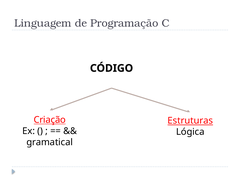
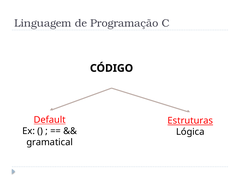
Criação: Criação -> Default (50, 120)
